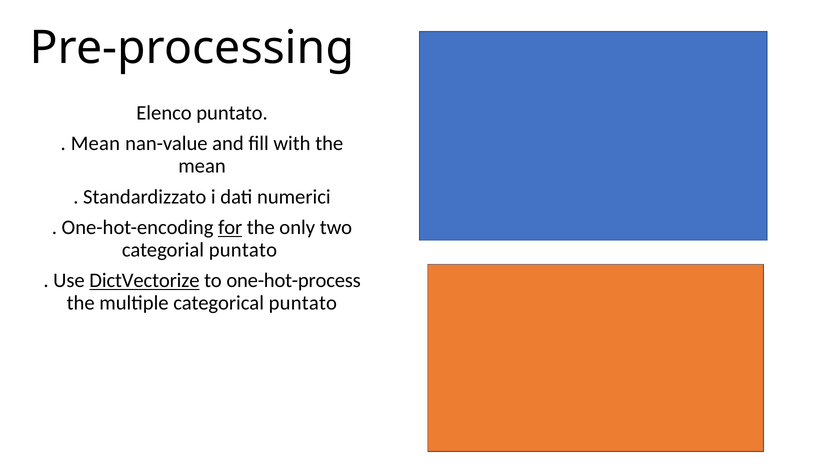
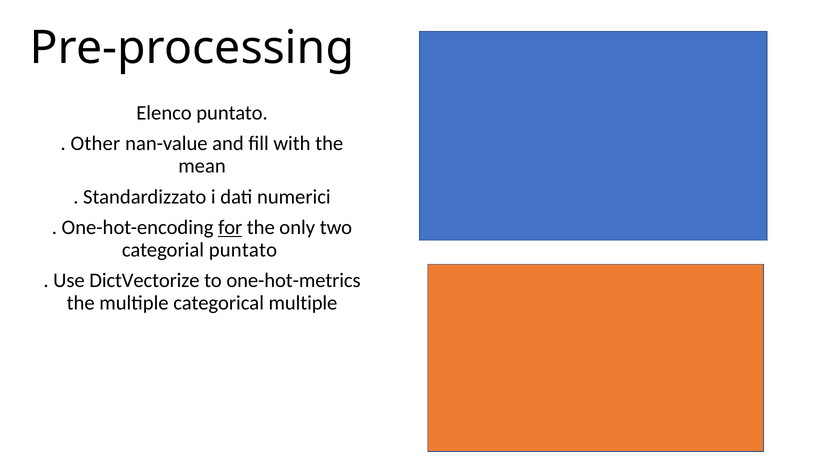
Mean: Mean -> Other (95, 144)
DictVectorize underline: present -> none (144, 281)
one-hot-process: one-hot-process -> one-hot-metrics (294, 281)
categorical puntato: puntato -> multiple (303, 303)
